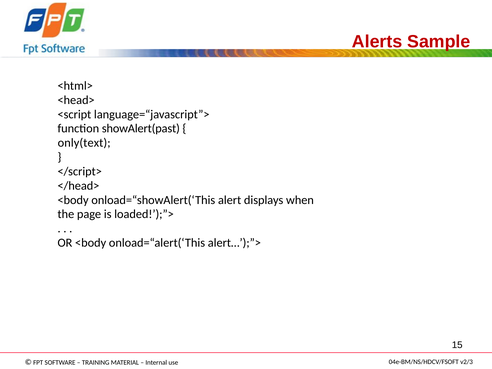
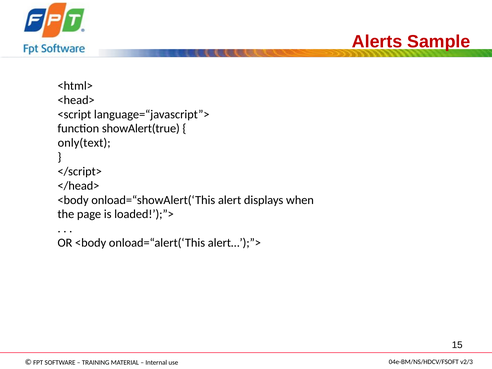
showAlert(past: showAlert(past -> showAlert(true (141, 129)
